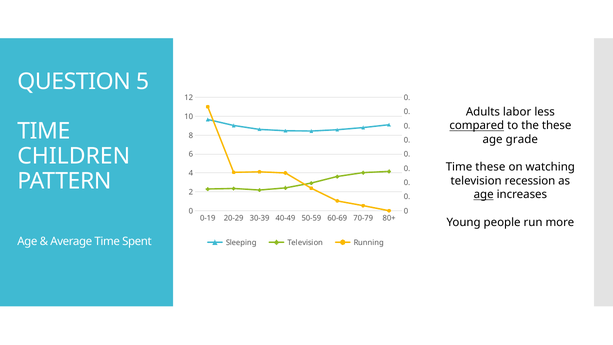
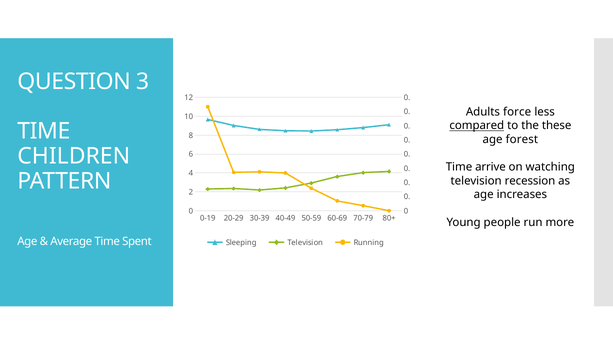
5: 5 -> 3 (143, 82)
labor: labor -> force (517, 112)
grade: grade -> forest (522, 139)
Time these: these -> arrive (490, 167)
age underline: present -> none (484, 195)
